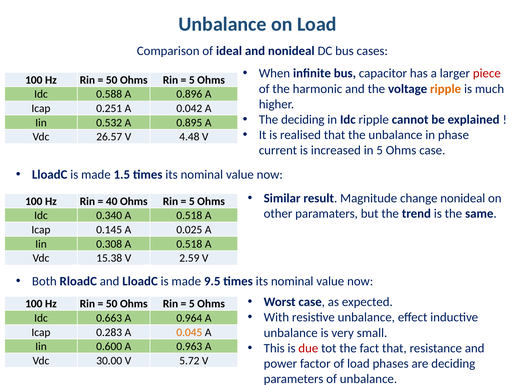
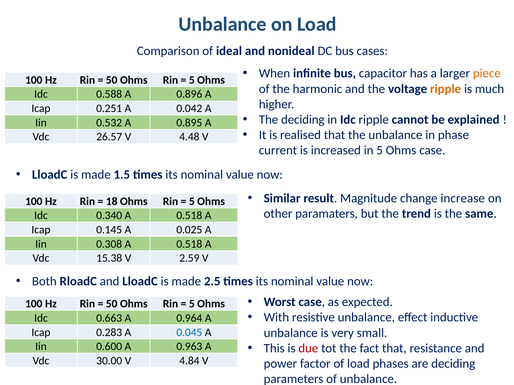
piece colour: red -> orange (487, 73)
change nonideal: nonideal -> increase (463, 198)
40: 40 -> 18 (112, 202)
9.5: 9.5 -> 2.5 (212, 282)
0.045 colour: orange -> blue (189, 333)
5.72: 5.72 -> 4.84 (189, 361)
